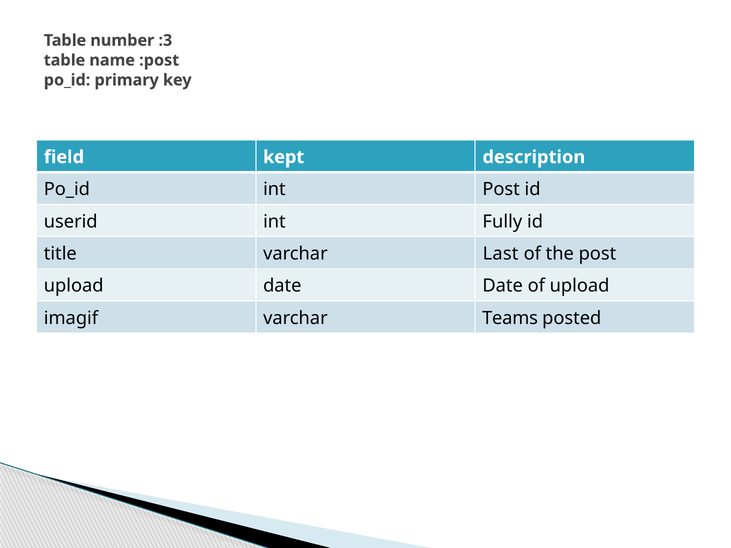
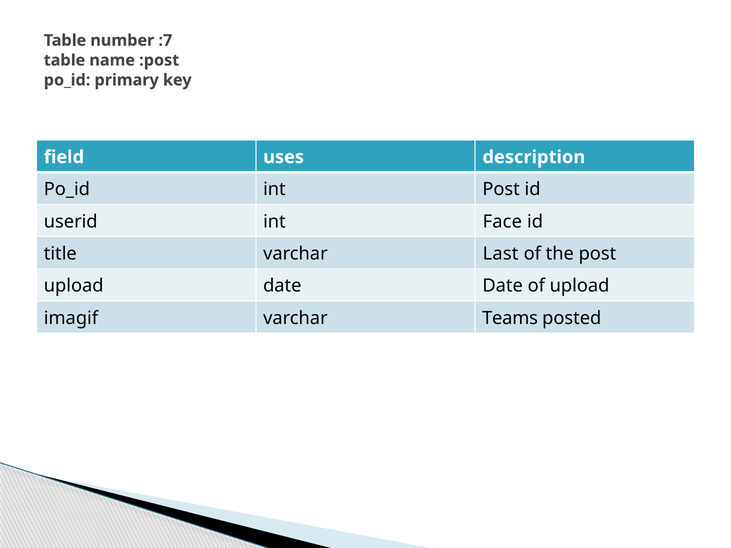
:3: :3 -> :7 (165, 40)
kept: kept -> uses (284, 157)
Fully: Fully -> Face (502, 222)
